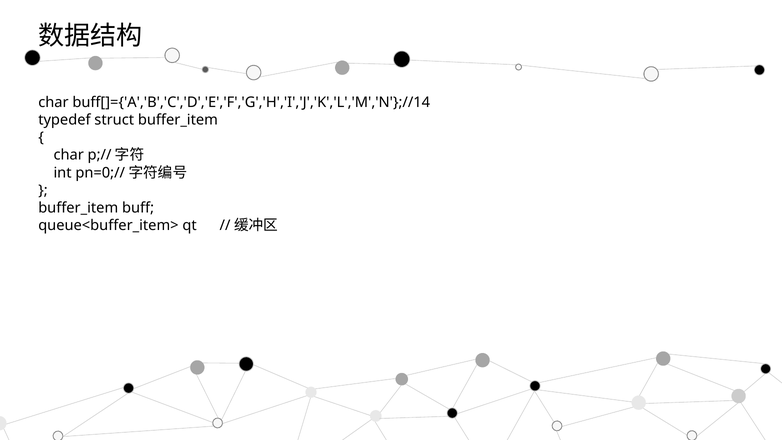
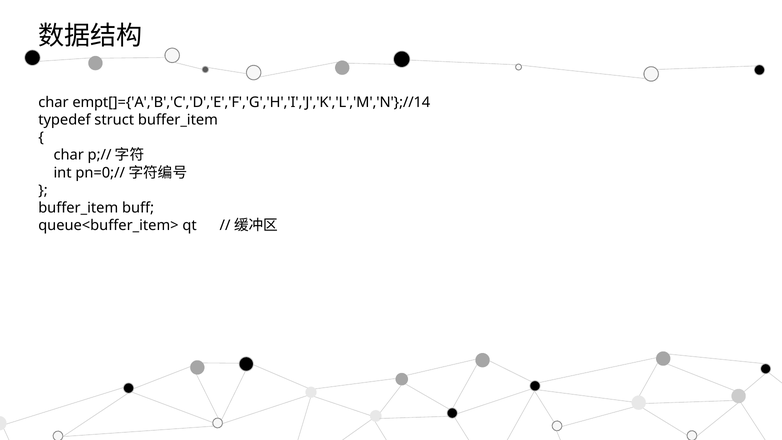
buff[]={'A','B','C','D','E','F','G','H','I','J','K','L','M','N'};//14: buff[]={'A','B','C','D','E','F','G','H','I','J','K','L','M','N'};//14 -> empt[]={'A','B','C','D','E','F','G','H','I','J','K','L','M','N'};//14 (251, 102)
